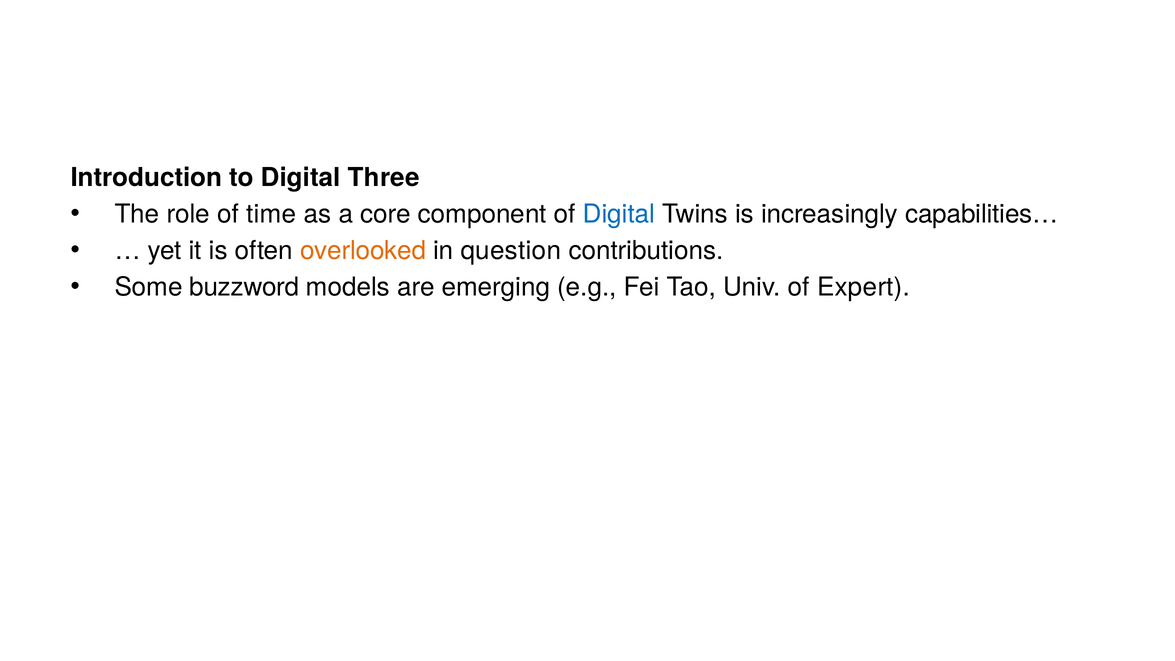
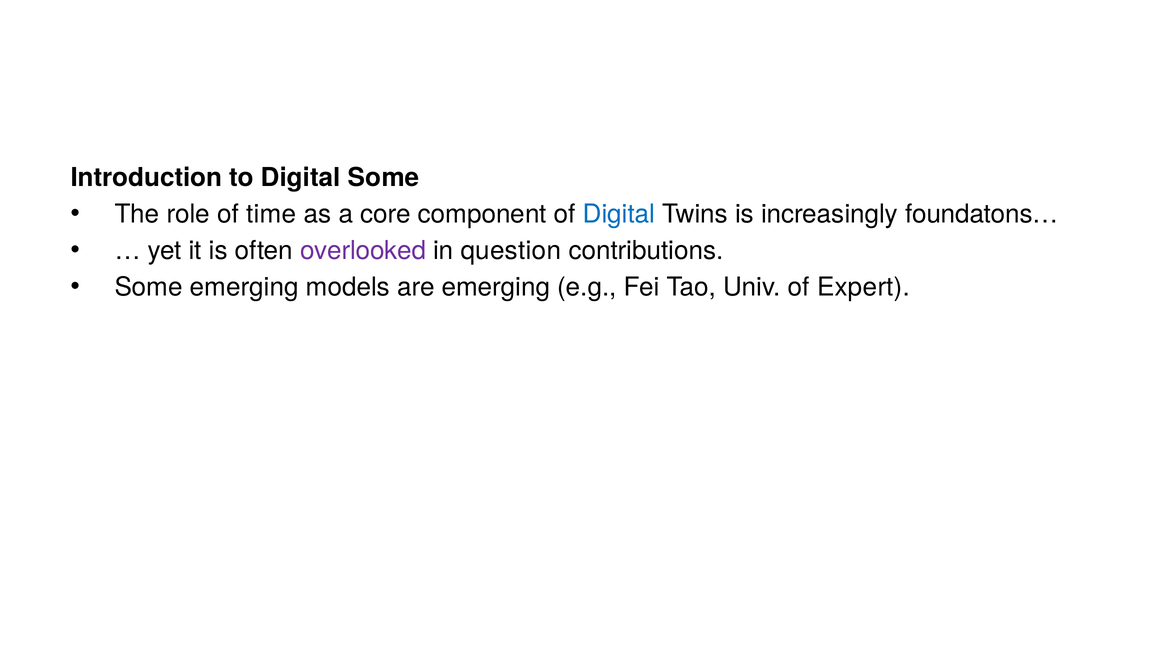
Digital Three: Three -> Some (384, 178)
capabilities…: capabilities… -> foundatons… (982, 214)
overlooked colour: orange -> purple (363, 251)
Some buzzword: buzzword -> emerging (244, 287)
